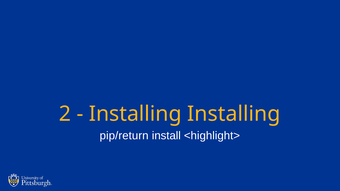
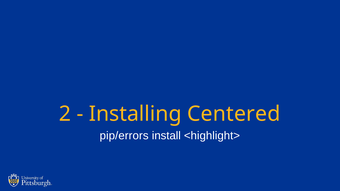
Installing Installing: Installing -> Centered (234, 114)
pip/return: pip/return -> pip/errors (124, 136)
